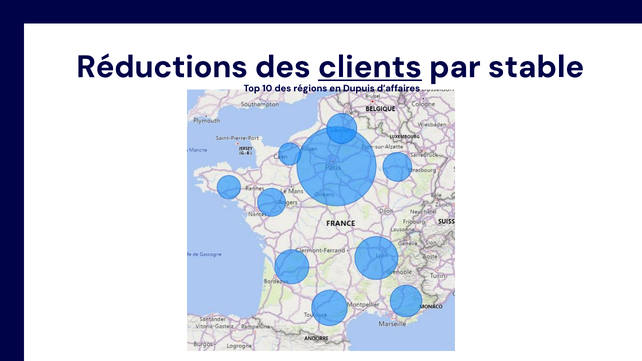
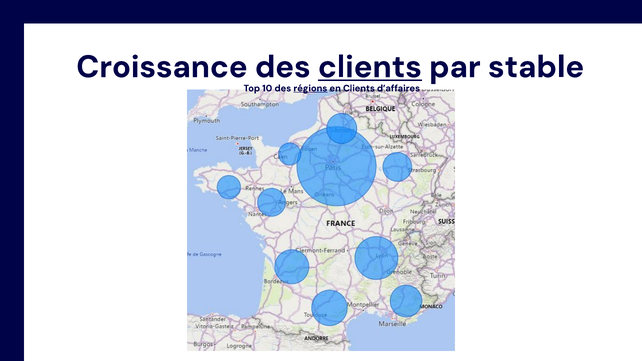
Réductions: Réductions -> Croissance (162, 67)
régions underline: none -> present (310, 88)
en Dupuis: Dupuis -> Clients (359, 88)
